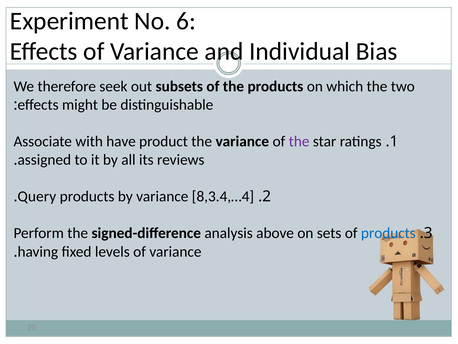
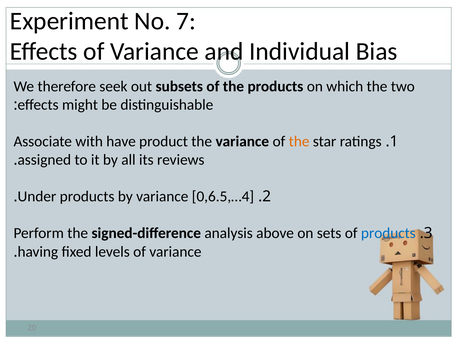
6: 6 -> 7 (186, 21)
the colour: purple -> orange (299, 141)
Query: Query -> Under (37, 196)
8,3.4,…4: 8,3.4,…4 -> 0,6.5,…4 (223, 196)
